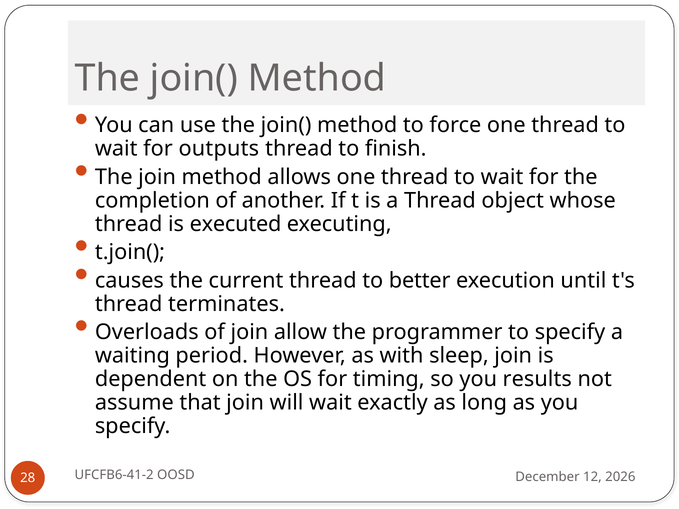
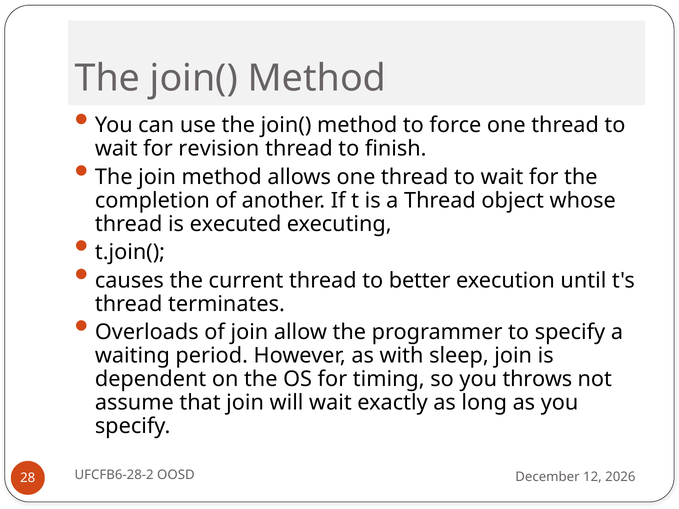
outputs: outputs -> revision (219, 149)
results: results -> throws (537, 379)
UFCFB6-41-2: UFCFB6-41-2 -> UFCFB6-28-2 (114, 475)
